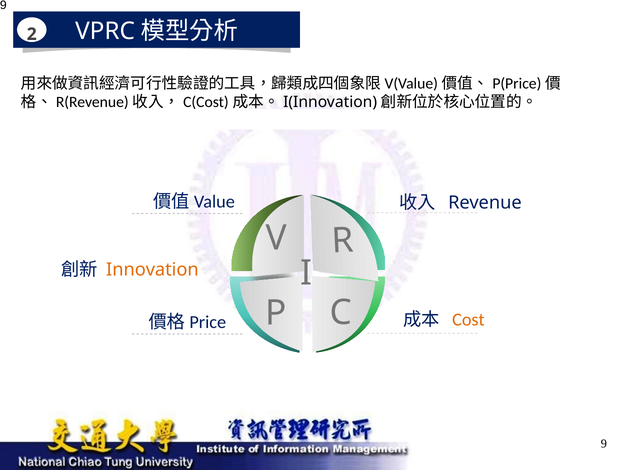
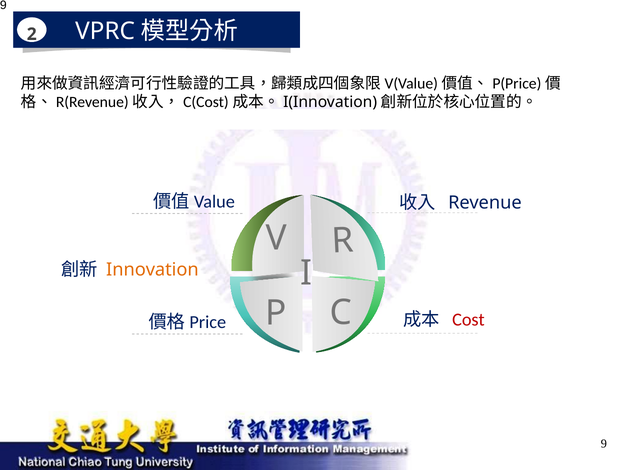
Cost colour: orange -> red (468, 319)
